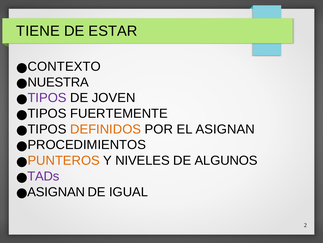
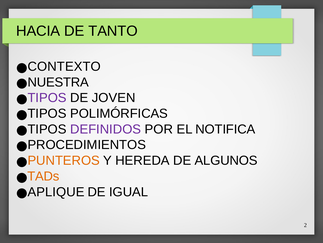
TIENE: TIENE -> HACIA (38, 31)
ESTAR: ESTAR -> TANTO (113, 31)
FUERTEMENTE: FUERTEMENTE -> POLIMÓRFICAS (119, 113)
DEFINIDOS colour: orange -> purple (106, 129)
EL ASIGNAN: ASIGNAN -> NOTIFICA (225, 129)
NIVELES: NIVELES -> HEREDA (142, 160)
TADs colour: purple -> orange (43, 176)
ASIGNAN: ASIGNAN -> APLIQUE (56, 191)
